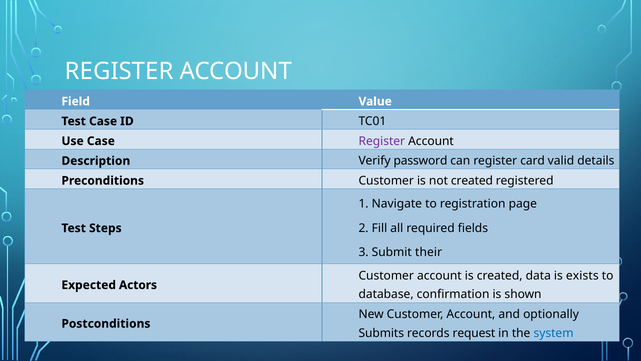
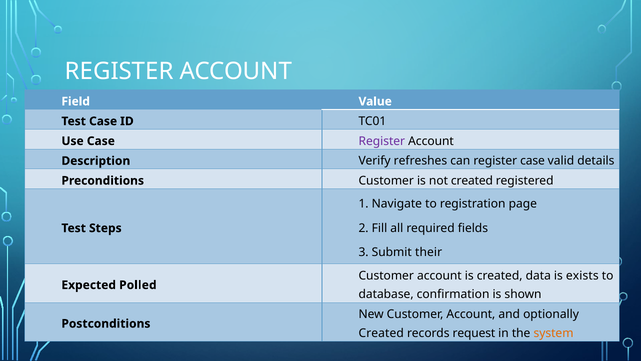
password: password -> refreshes (420, 161)
register card: card -> case (533, 161)
Actors: Actors -> Polled (138, 285)
Submits: Submits -> Created (381, 333)
system colour: blue -> orange (554, 333)
